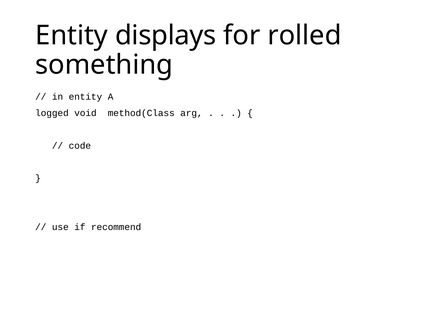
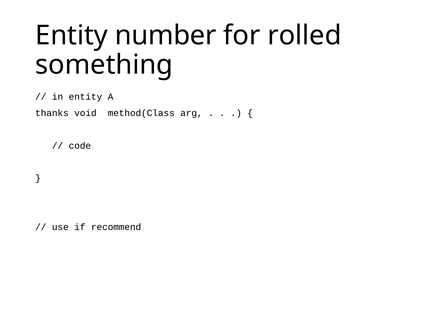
displays: displays -> number (166, 35)
logged: logged -> thanks (52, 113)
